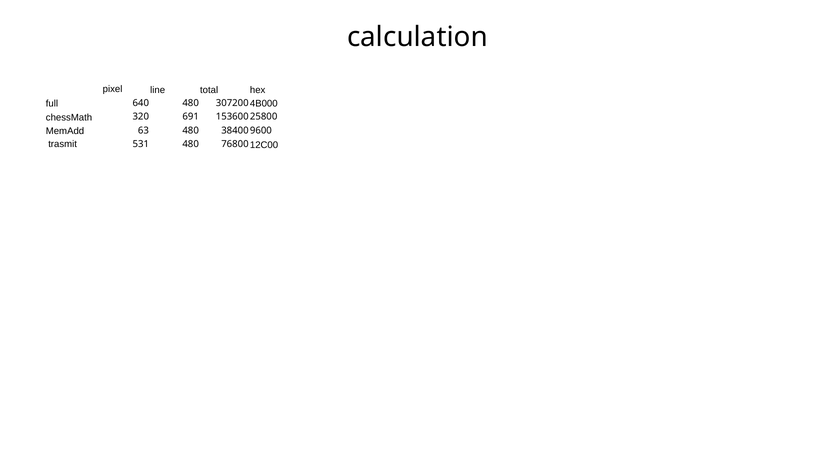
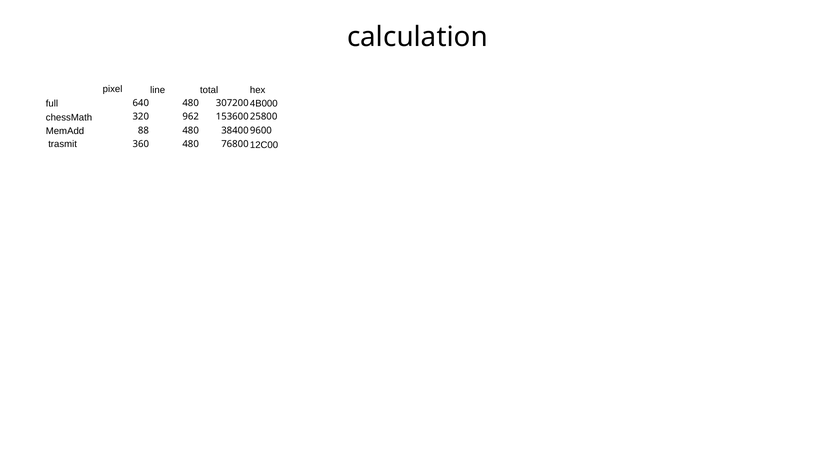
691: 691 -> 962 (191, 117)
63: 63 -> 88 (143, 130)
531: 531 -> 360 (141, 144)
